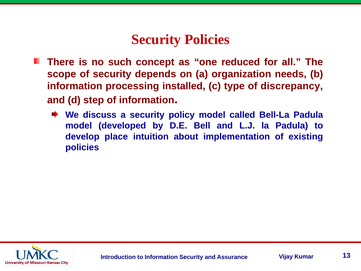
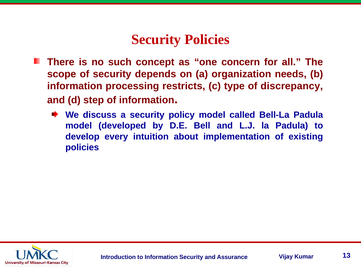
reduced: reduced -> concern (241, 62)
installed: installed -> restricts (184, 86)
place: place -> every (116, 136)
